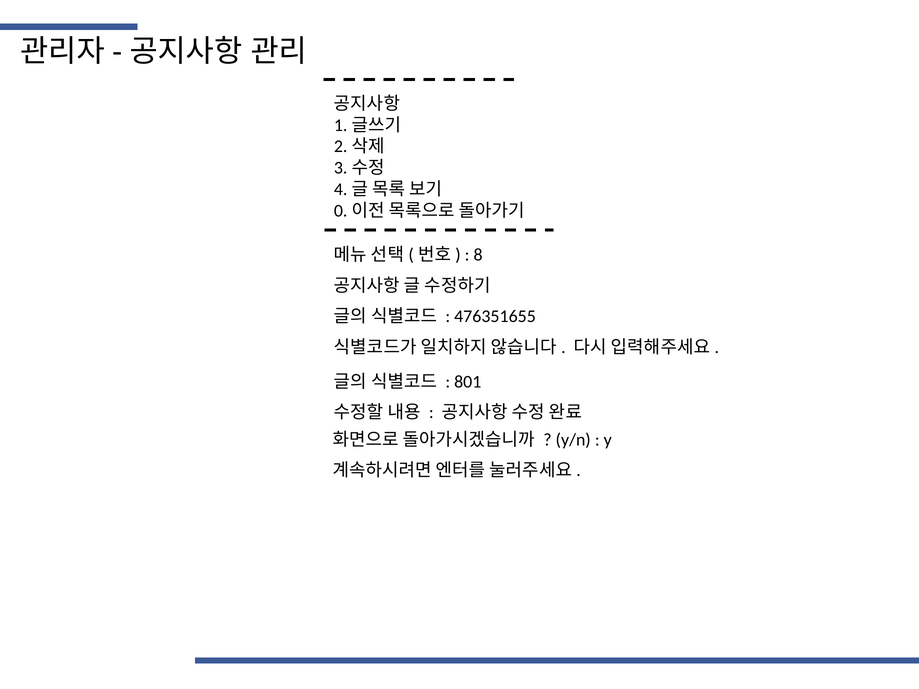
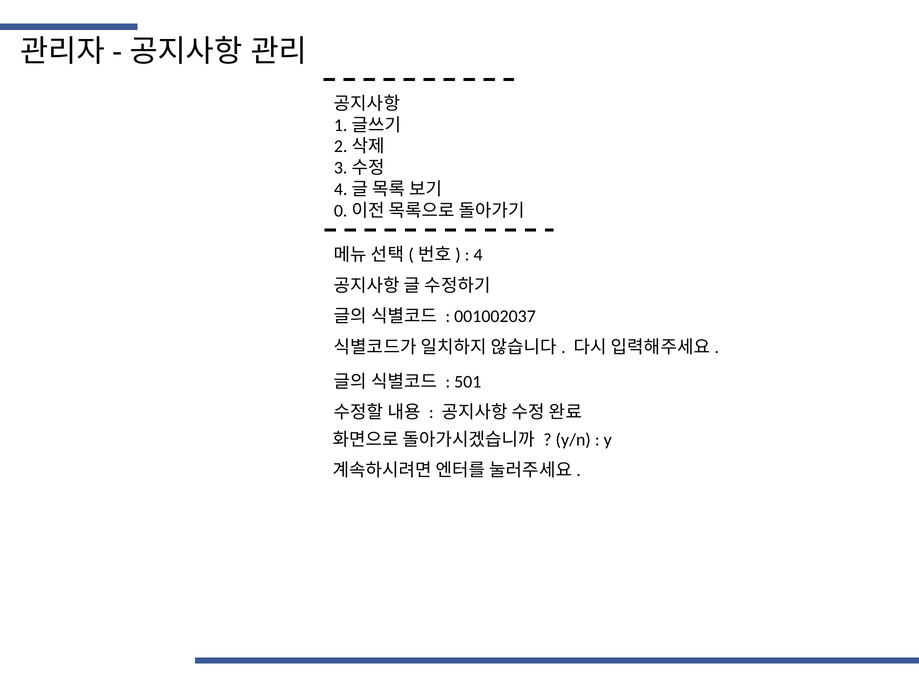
8: 8 -> 4 (478, 255)
476351655: 476351655 -> 001002037 (495, 316)
801: 801 -> 501 (468, 382)
